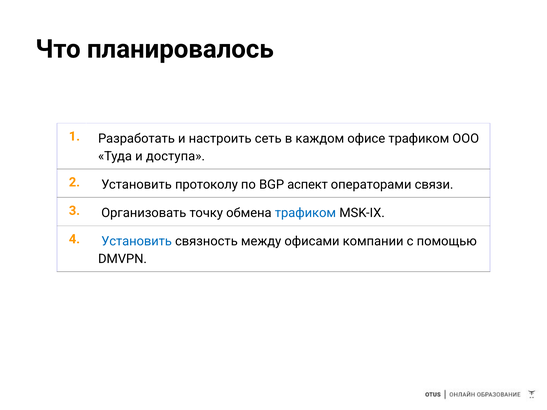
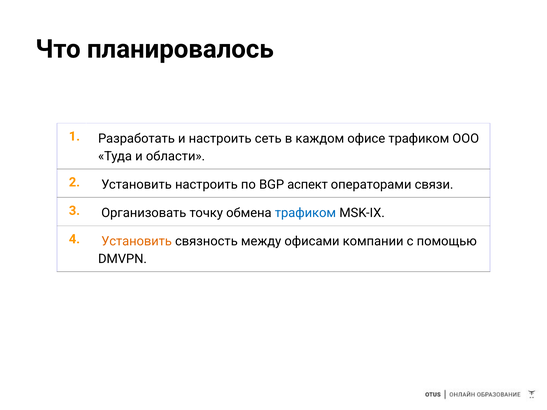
доступа: доступа -> области (175, 156)
Установить протоколу: протоколу -> настроить (206, 185)
Установить colour: blue -> orange (137, 241)
